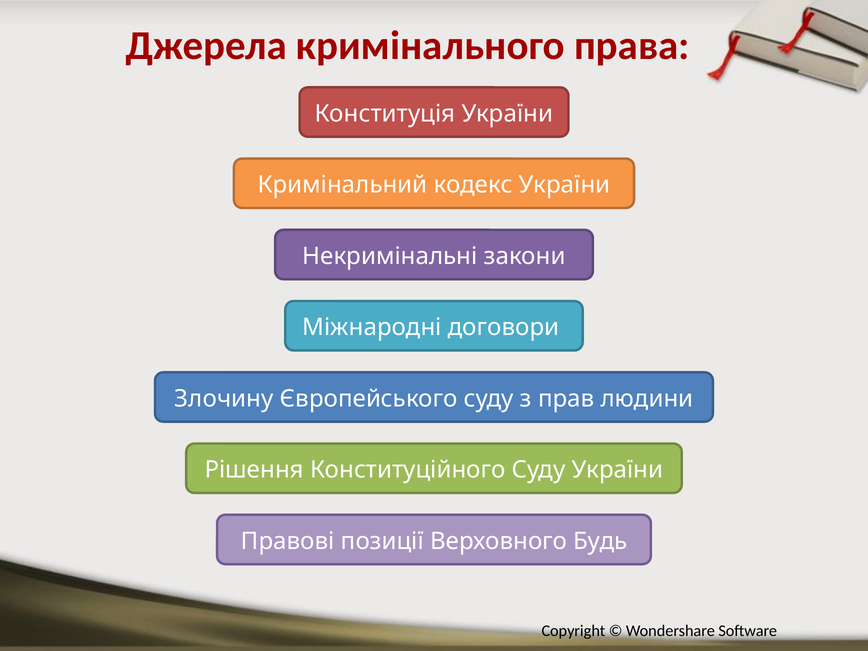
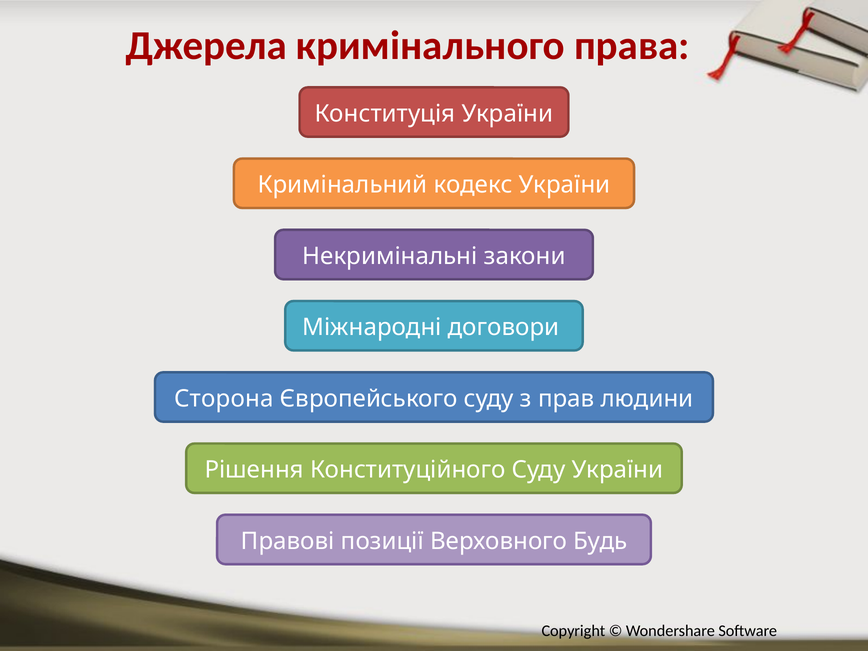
Злочину: Злочину -> Сторона (224, 399)
